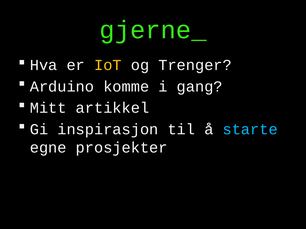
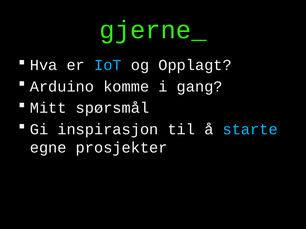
IoT colour: yellow -> light blue (108, 65)
Trenger: Trenger -> Opplagt (195, 65)
artikkel: artikkel -> spørsmål (112, 108)
